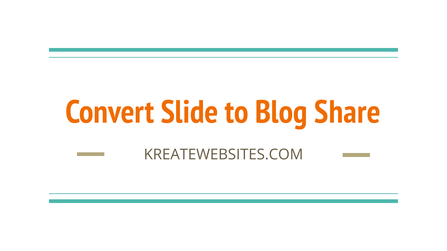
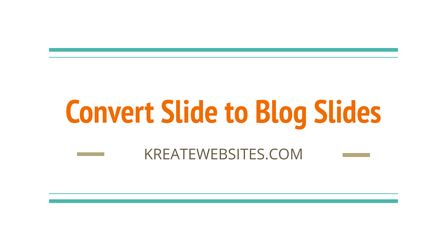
Share: Share -> Slides (348, 112)
